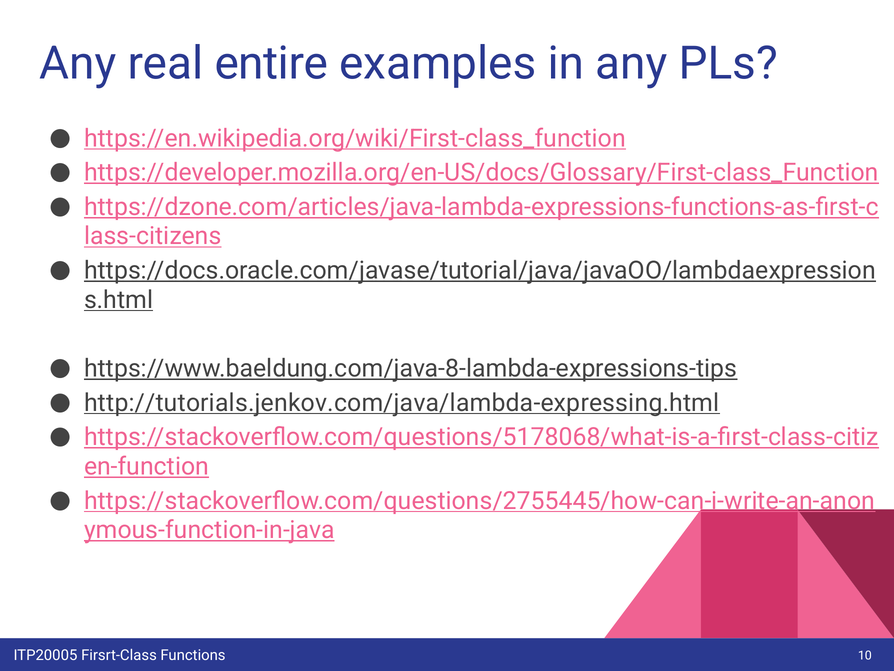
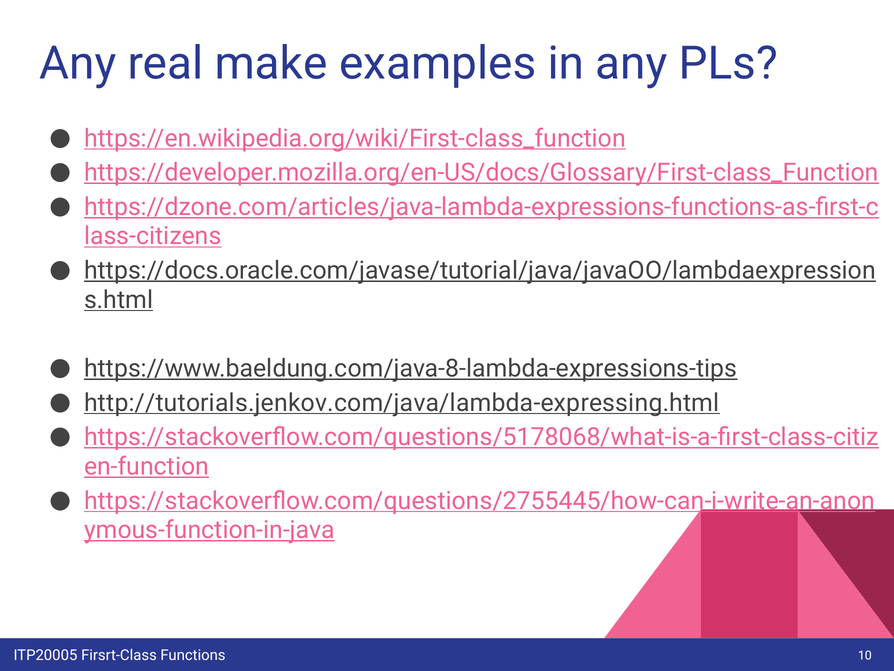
entire: entire -> make (271, 63)
